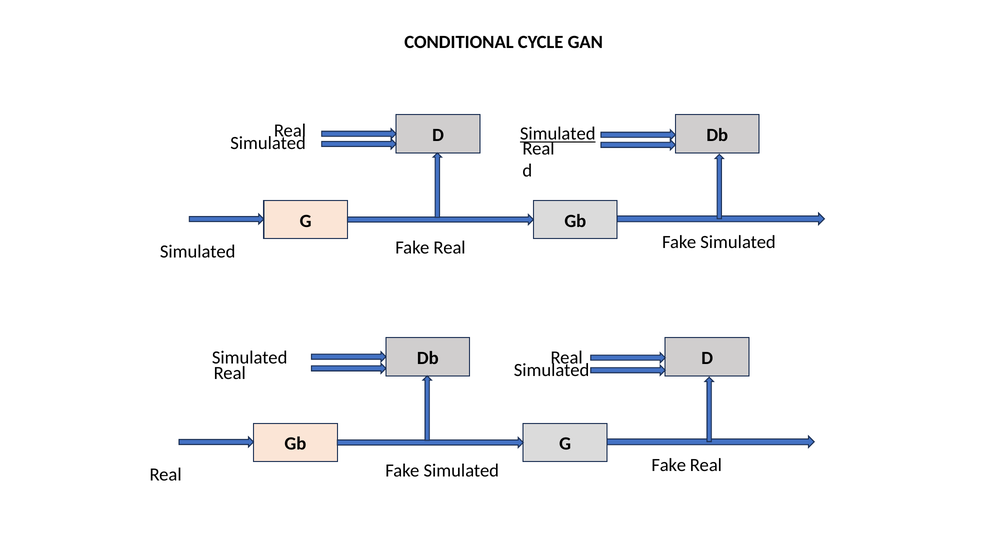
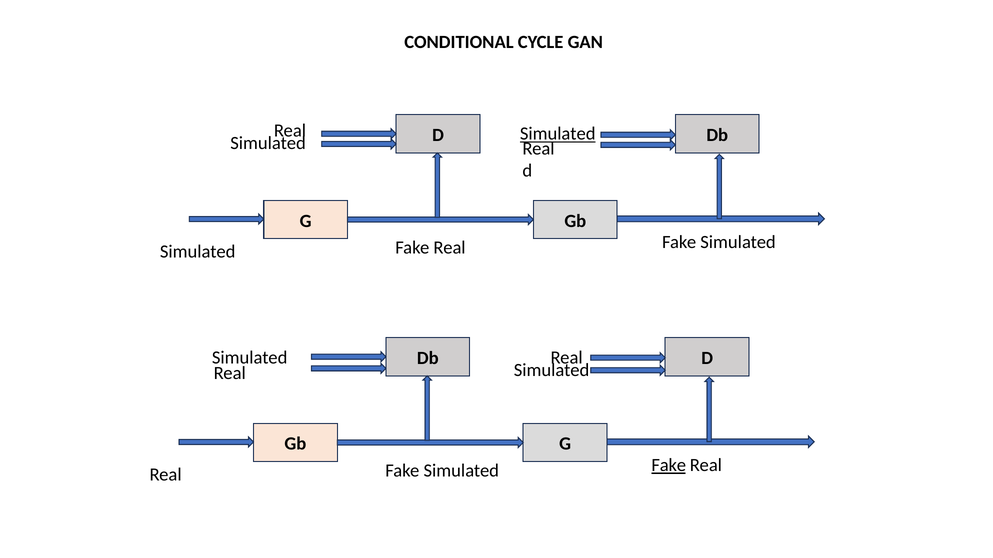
Fake underline: none -> present (669, 466)
